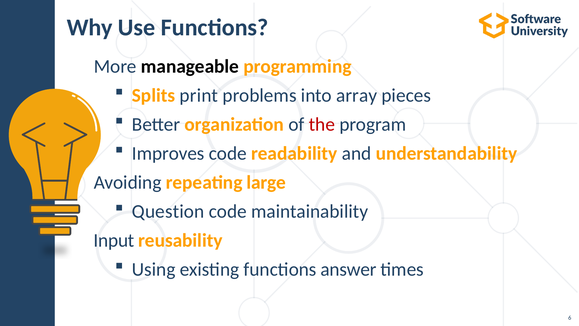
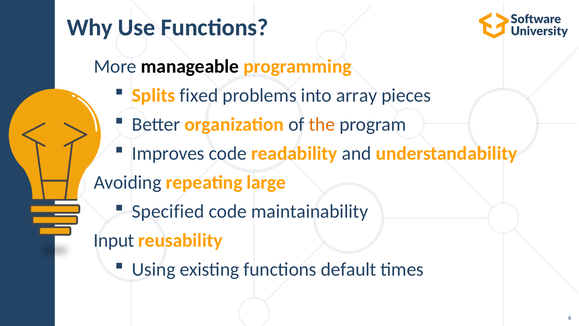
print: print -> fixed (199, 95)
the colour: red -> orange (322, 124)
Question: Question -> Specified (168, 211)
answer: answer -> default (349, 269)
